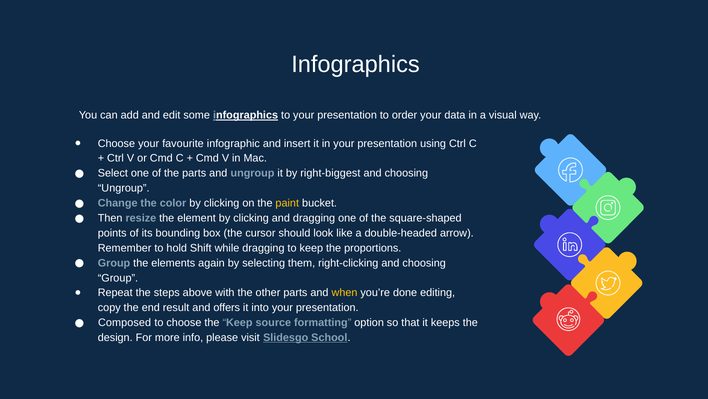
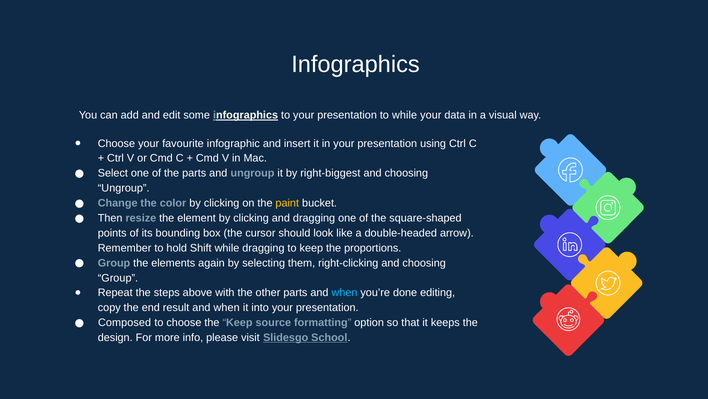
to order: order -> while (405, 115)
when colour: yellow -> light blue (345, 292)
result and offers: offers -> when (227, 307)
